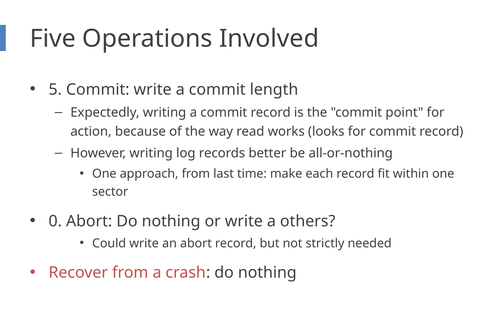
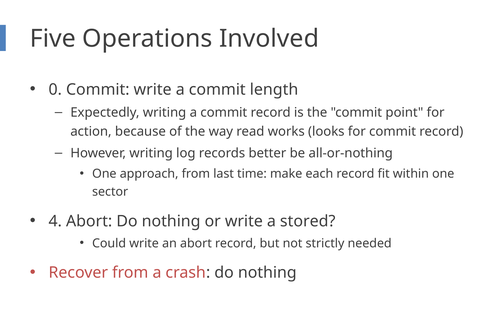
5: 5 -> 0 (55, 90)
0: 0 -> 4 (55, 221)
others: others -> stored (308, 221)
